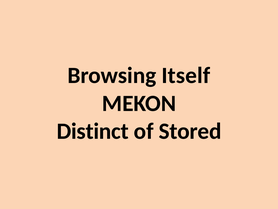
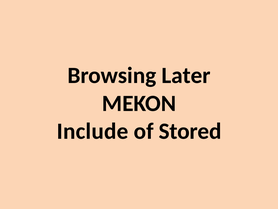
Itself: Itself -> Later (186, 75)
Distinct: Distinct -> Include (92, 131)
